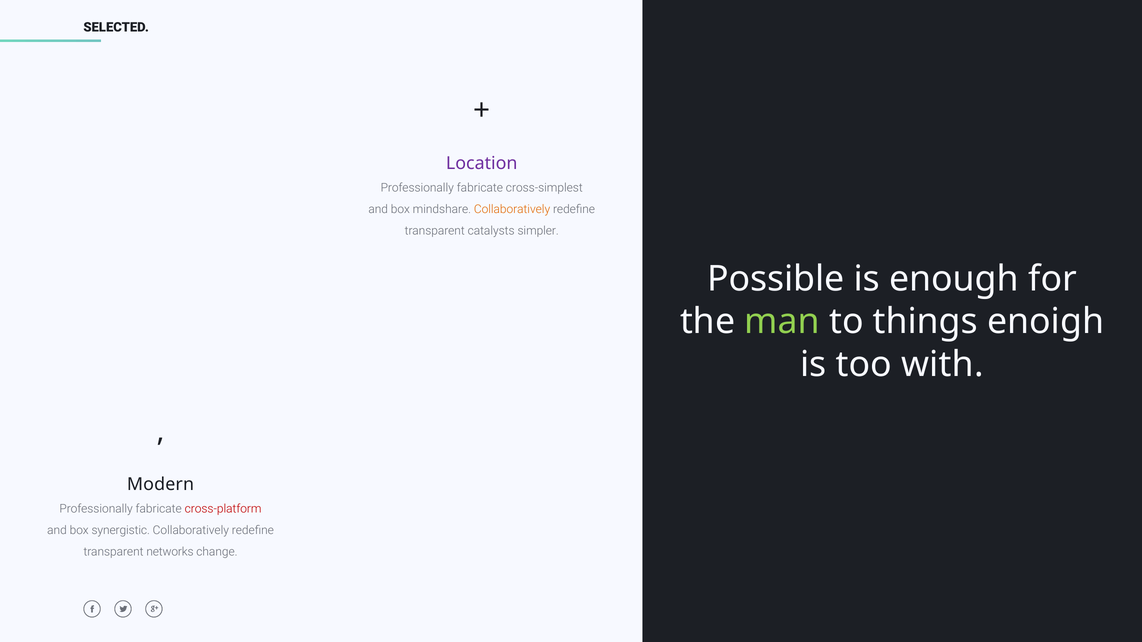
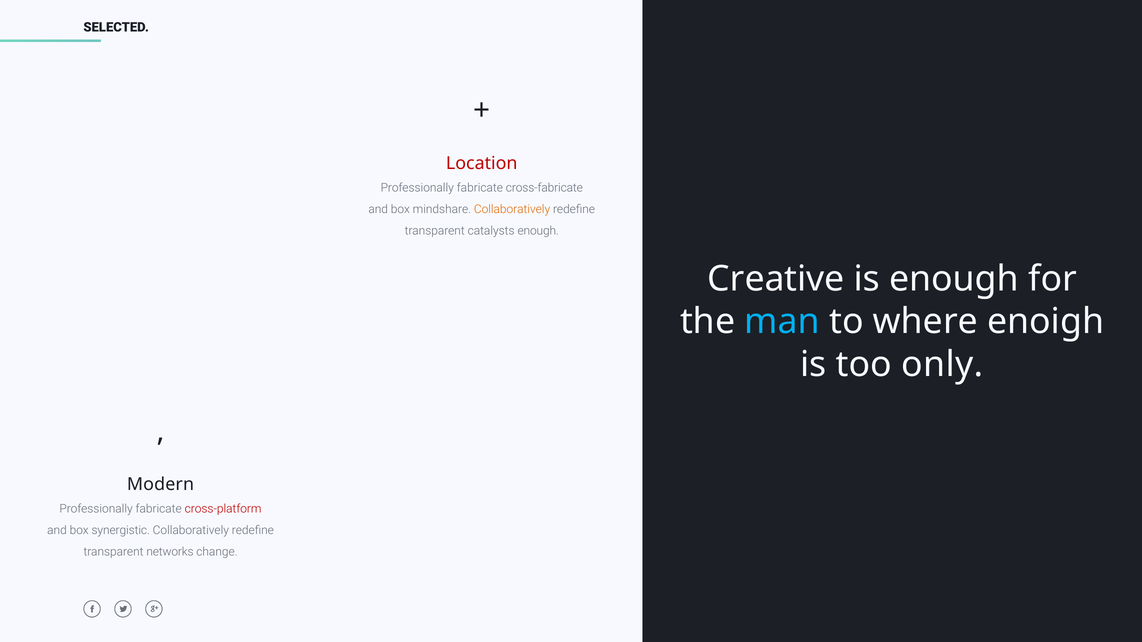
Location colour: purple -> red (482, 163)
cross-simplest: cross-simplest -> cross-fabricate (544, 188)
catalysts simpler: simpler -> enough (538, 231)
Possible: Possible -> Creative (776, 279)
man colour: light green -> light blue (782, 322)
things: things -> where (925, 322)
with: with -> only (942, 365)
